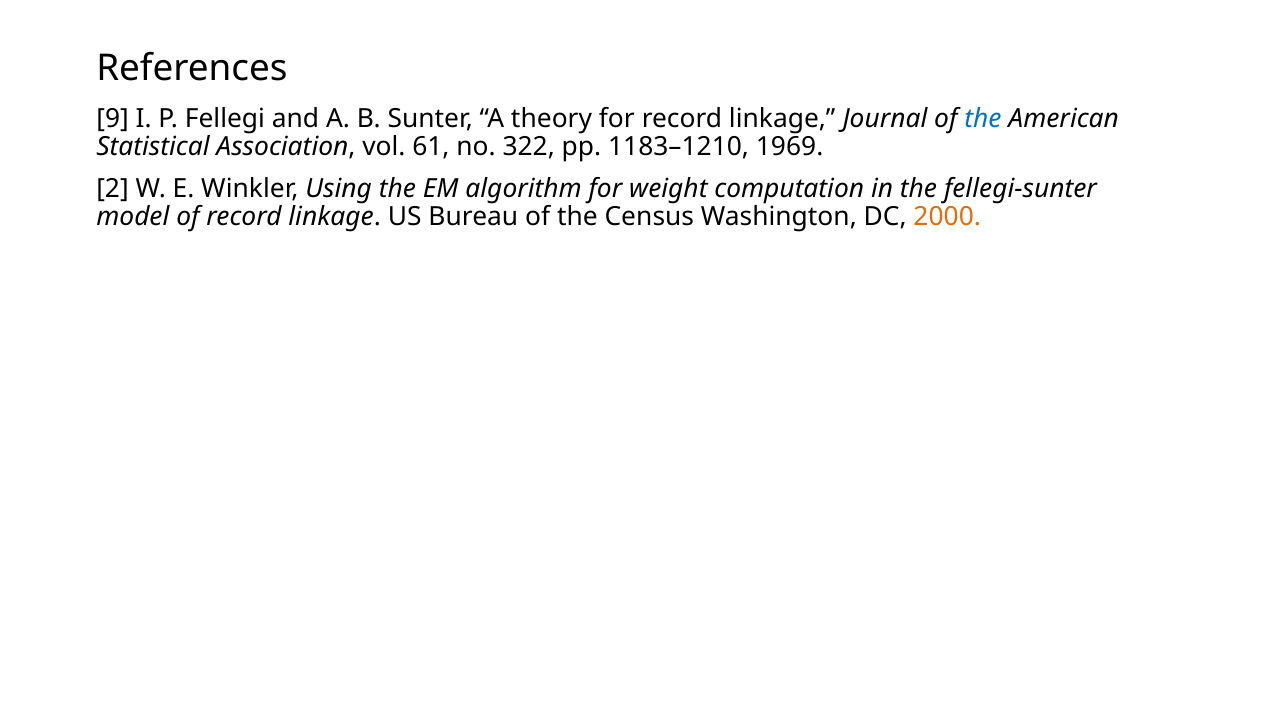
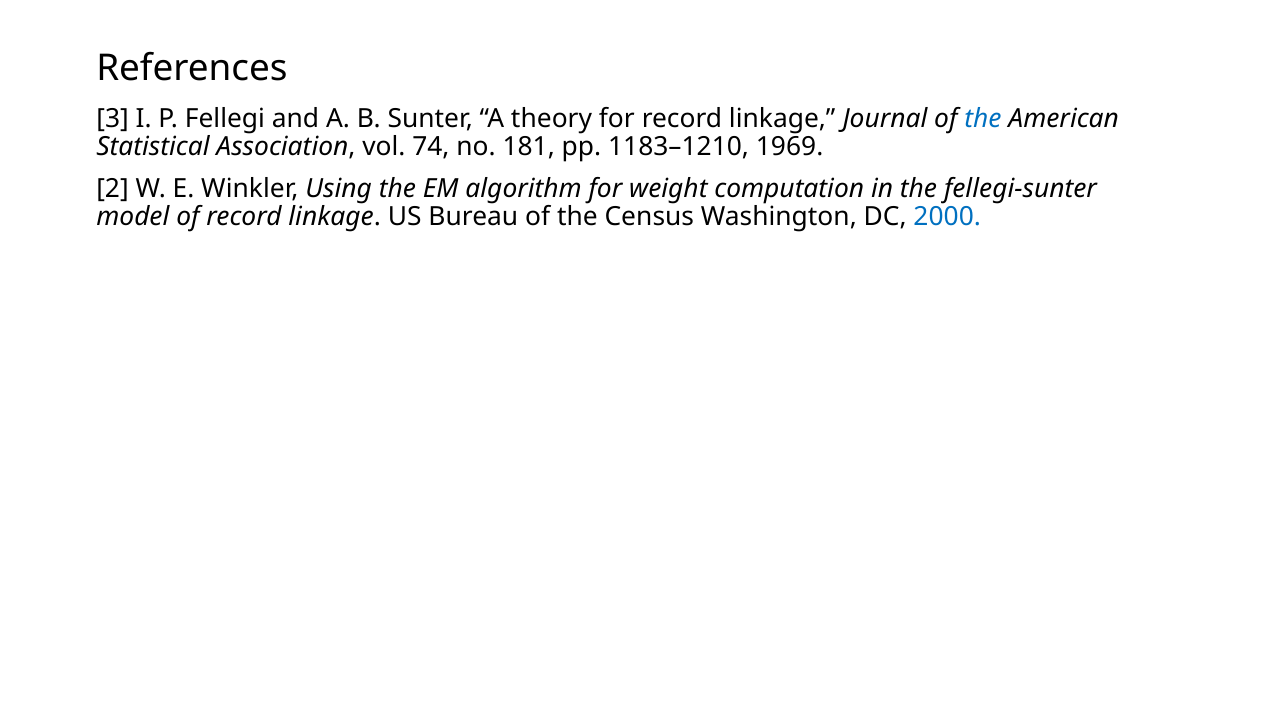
9: 9 -> 3 (113, 119)
61: 61 -> 74 (431, 147)
322: 322 -> 181 (529, 147)
2000 colour: orange -> blue (947, 217)
